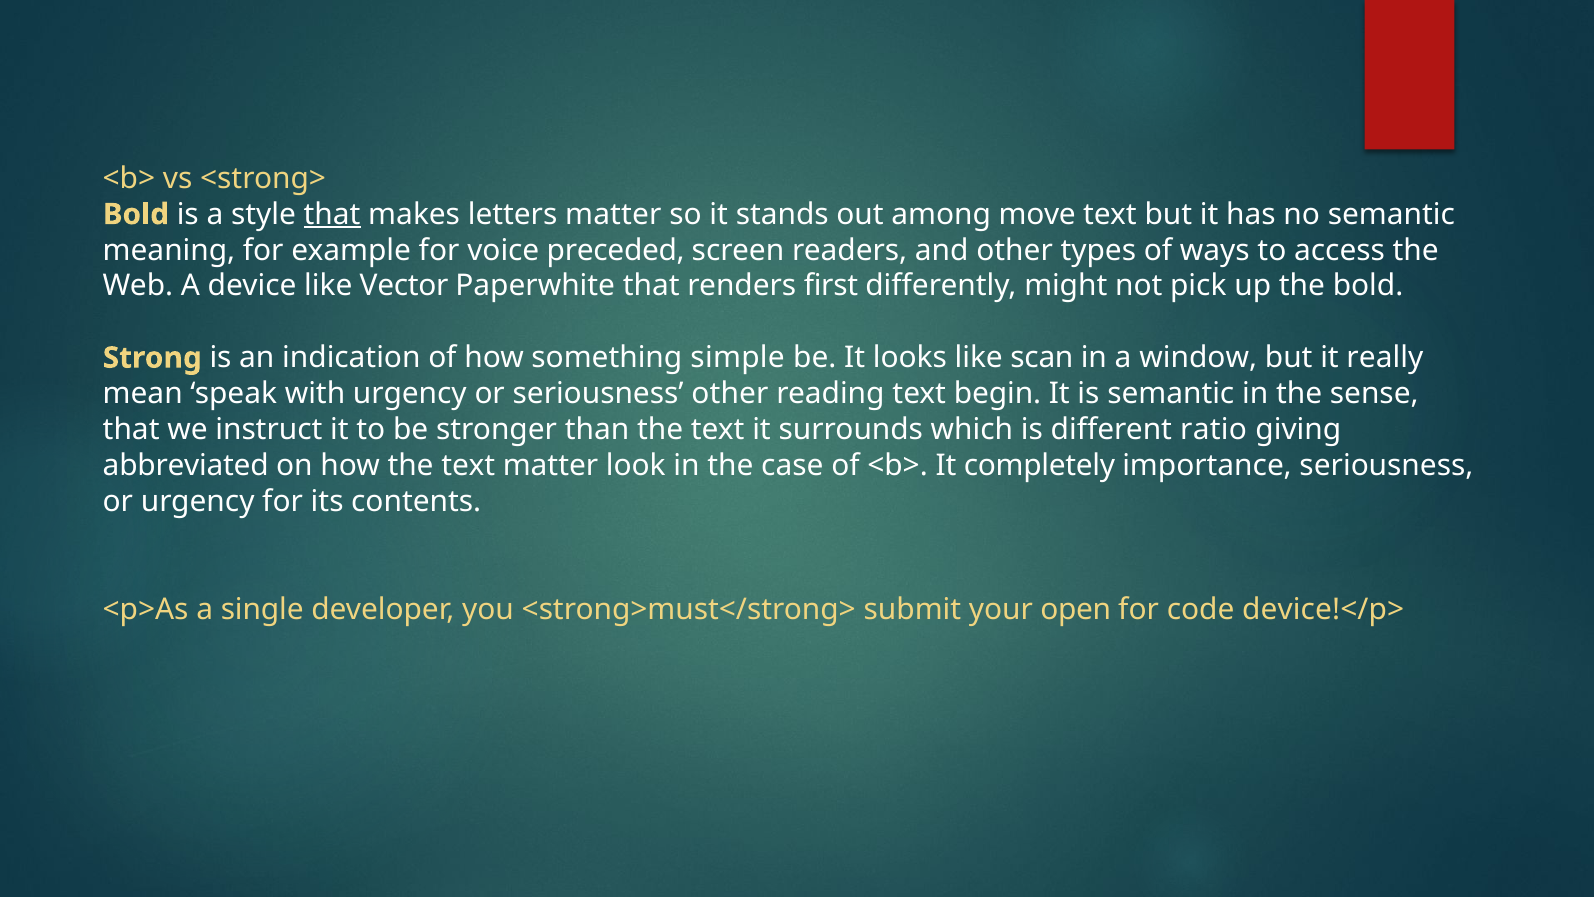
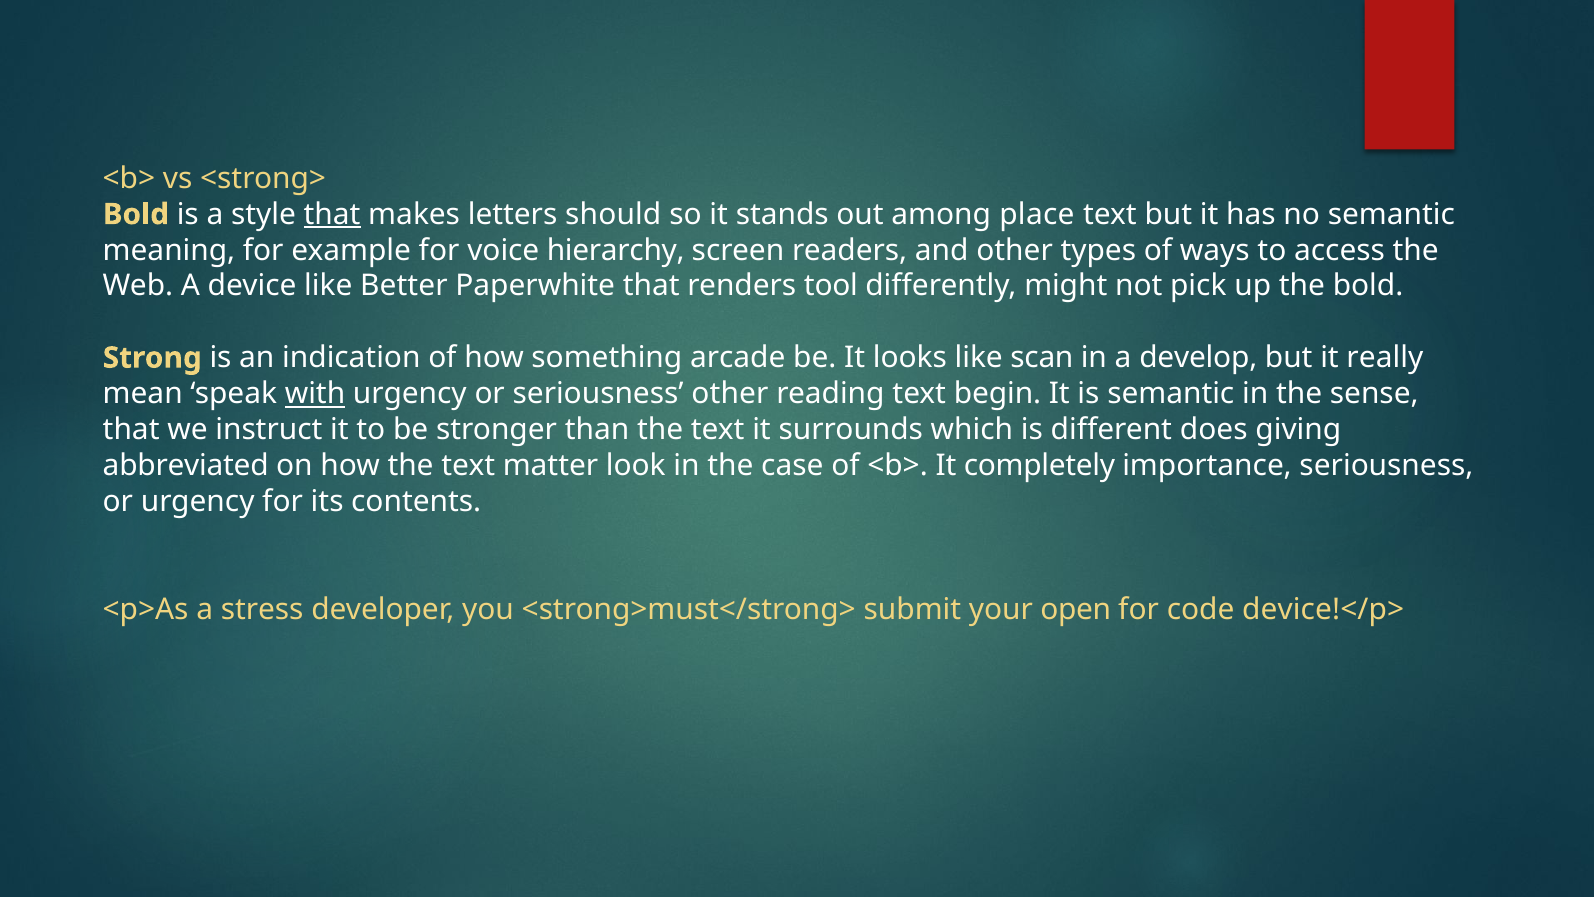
letters matter: matter -> should (613, 214)
move: move -> place (1037, 214)
preceded: preceded -> hierarchy (616, 250)
Vector: Vector -> Better (404, 286)
first: first -> tool (831, 286)
simple: simple -> arcade (738, 358)
window: window -> develop (1198, 358)
with underline: none -> present (315, 394)
ratio: ratio -> does (1214, 429)
single: single -> stress (262, 610)
